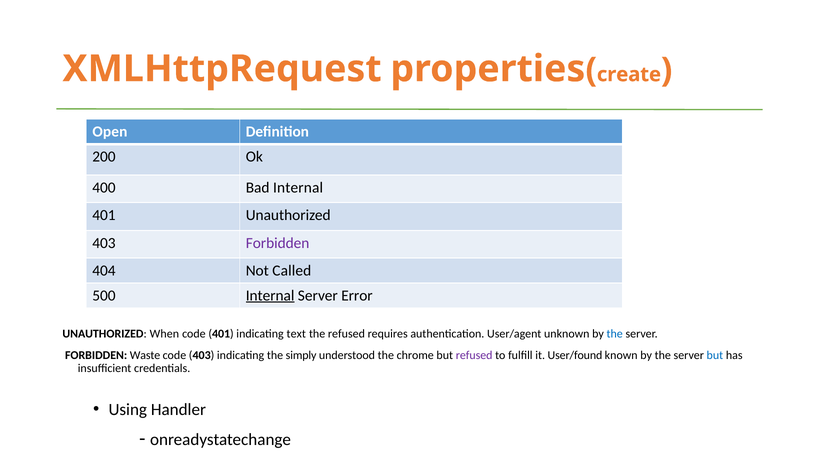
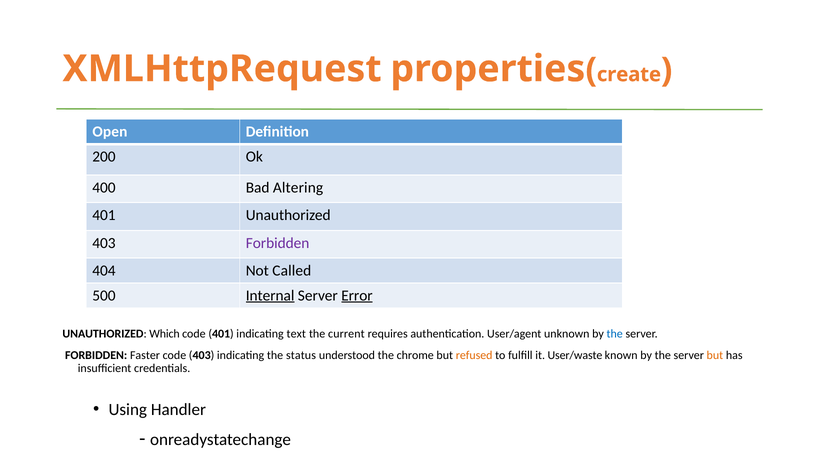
Bad Internal: Internal -> Altering (298, 188)
Error underline: none -> present (357, 295)
When: When -> Which (164, 333)
the refused: refused -> current (346, 333)
Waste: Waste -> Faster (145, 355)
simply: simply -> status (301, 355)
refused colour: purple -> orange (474, 355)
User/found: User/found -> User/waste (575, 355)
but colour: blue -> orange (715, 355)
